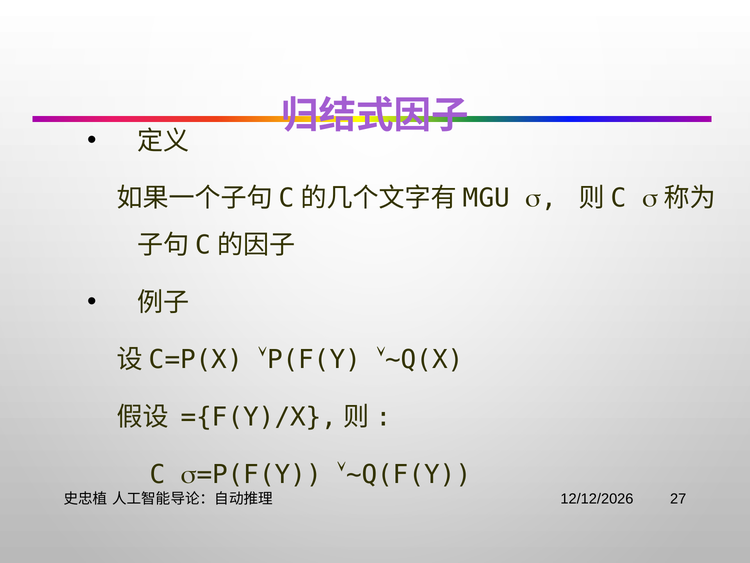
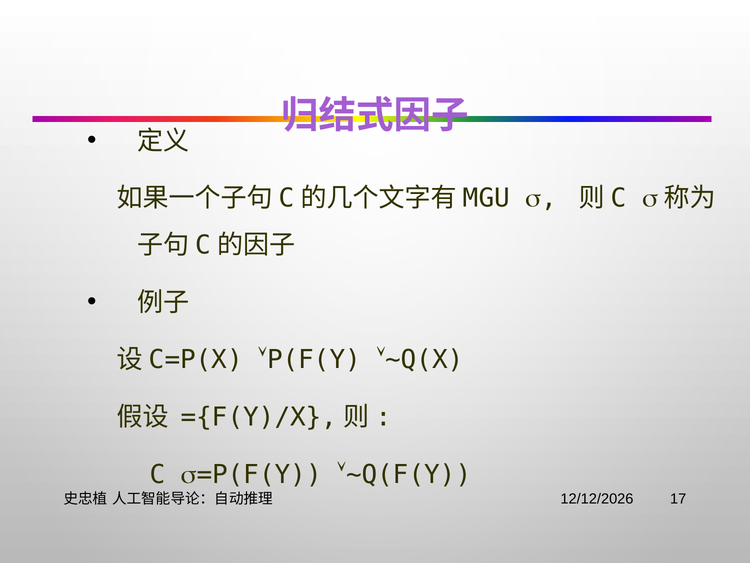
27: 27 -> 17 (678, 499)
